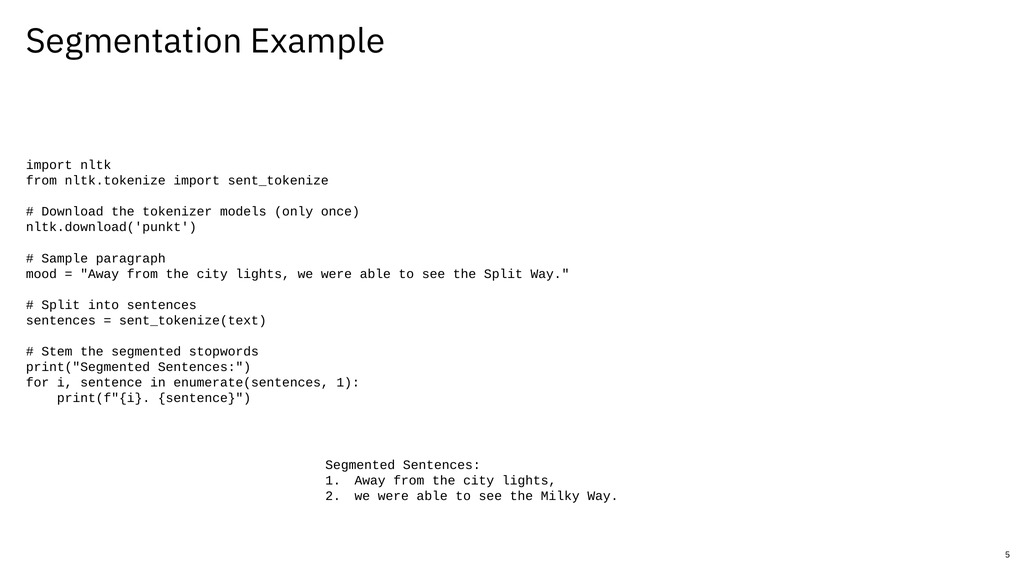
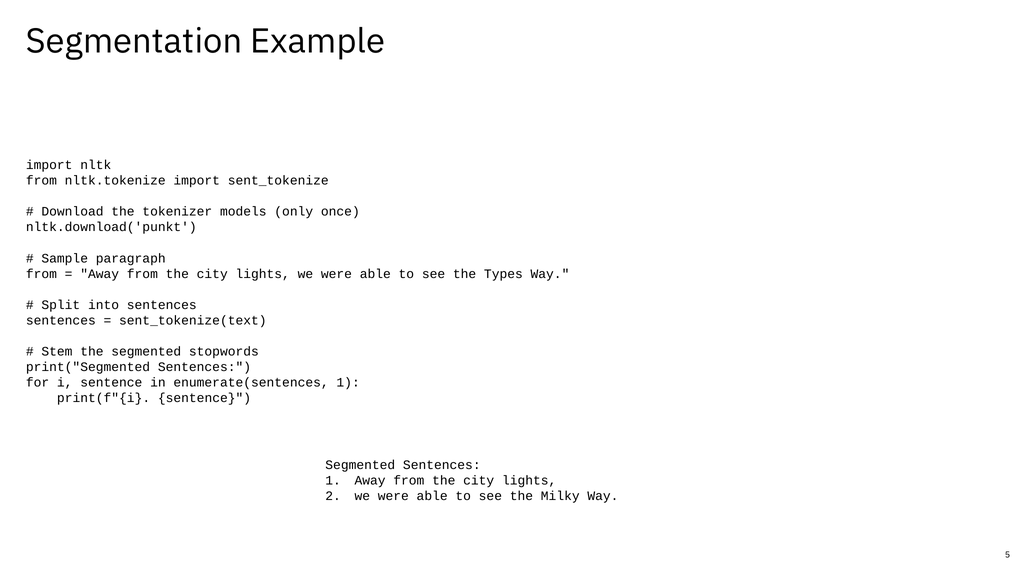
mood: mood -> from (41, 274)
the Split: Split -> Types (503, 274)
